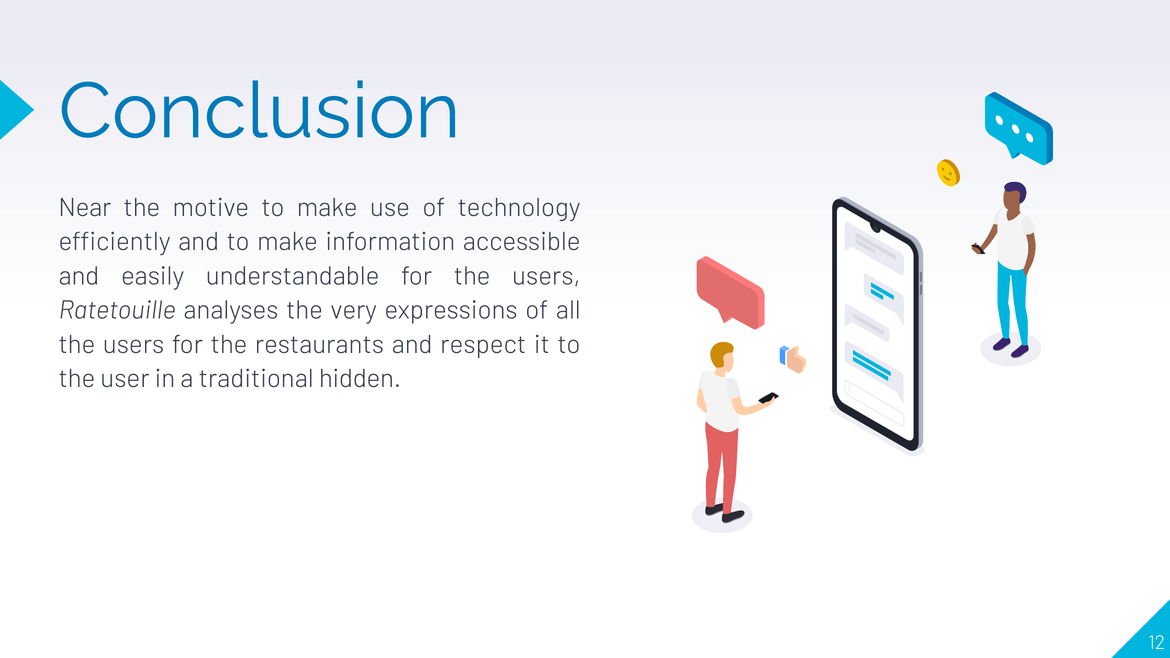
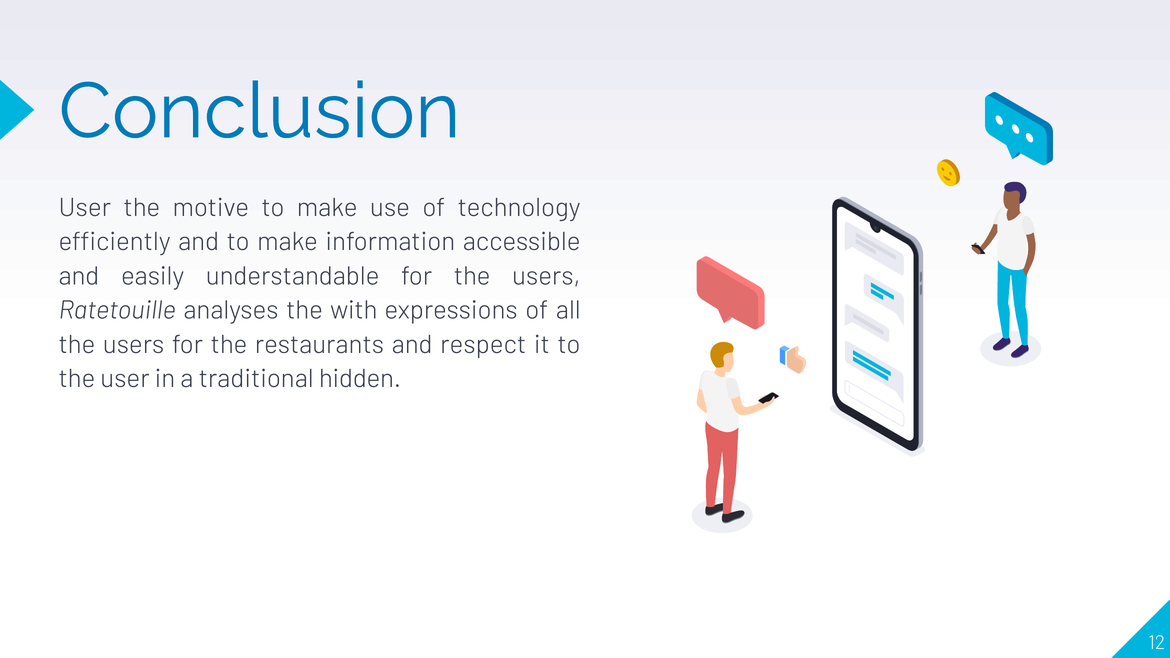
Near: Near -> User (85, 208)
very: very -> with (354, 310)
